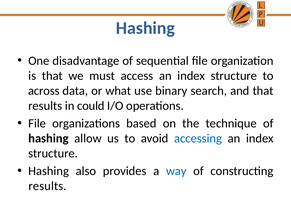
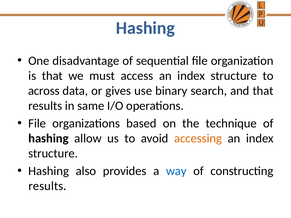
what: what -> gives (118, 91)
could: could -> same (91, 106)
accessing colour: blue -> orange (198, 139)
